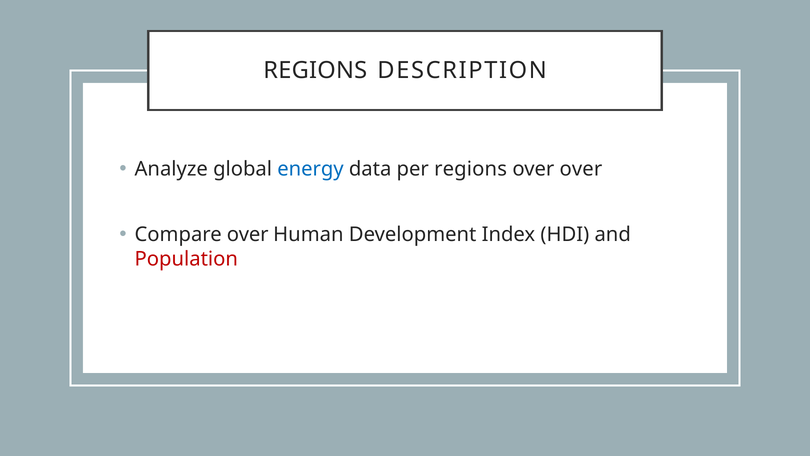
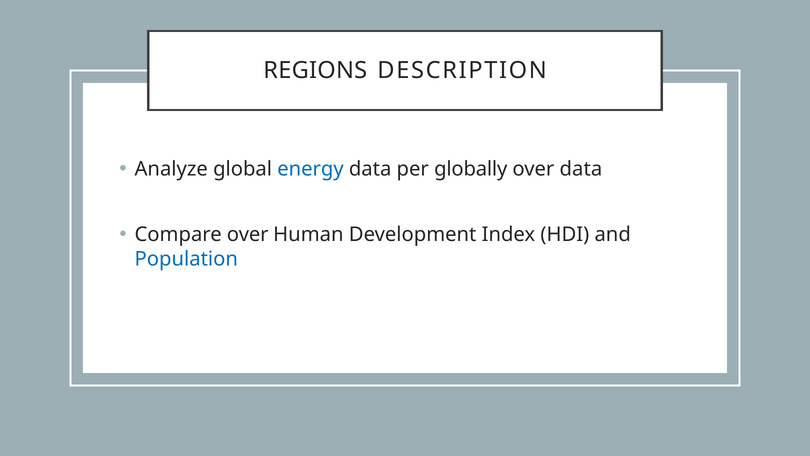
per regions: regions -> globally (471, 169)
over over: over -> data (581, 169)
Population colour: red -> blue (186, 259)
